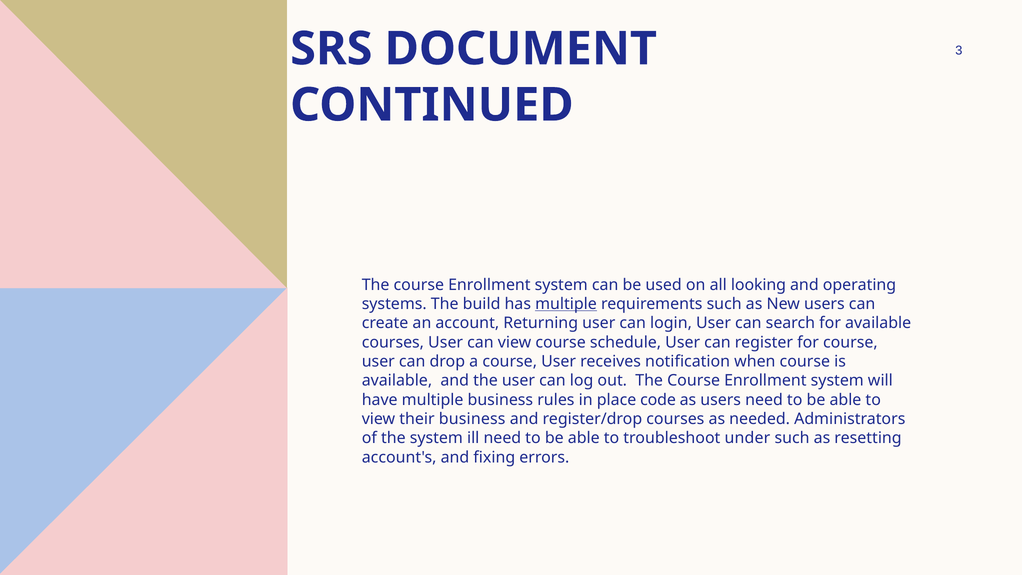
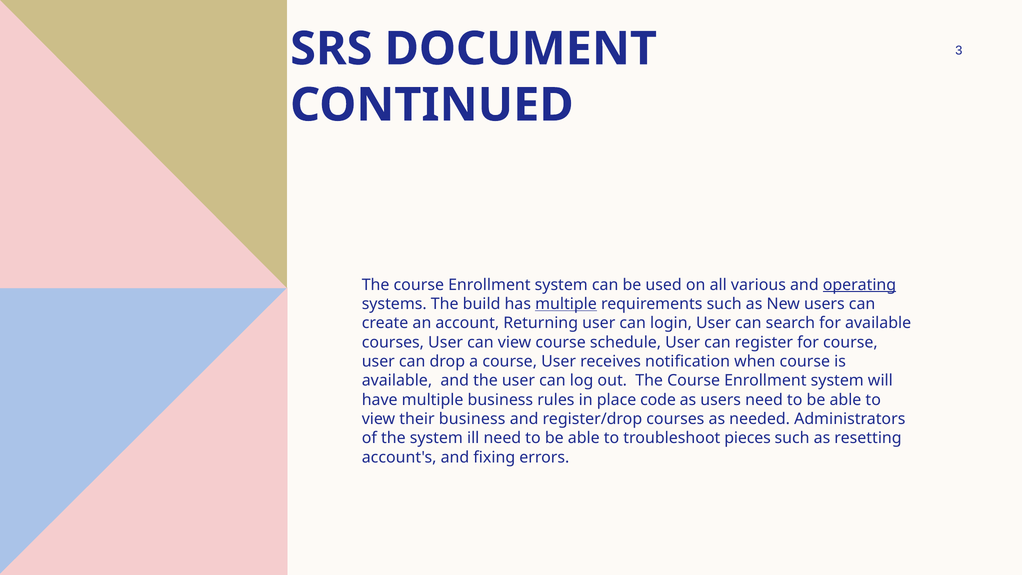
looking: looking -> various (758, 285)
operating underline: none -> present (859, 285)
under: under -> pieces (748, 438)
